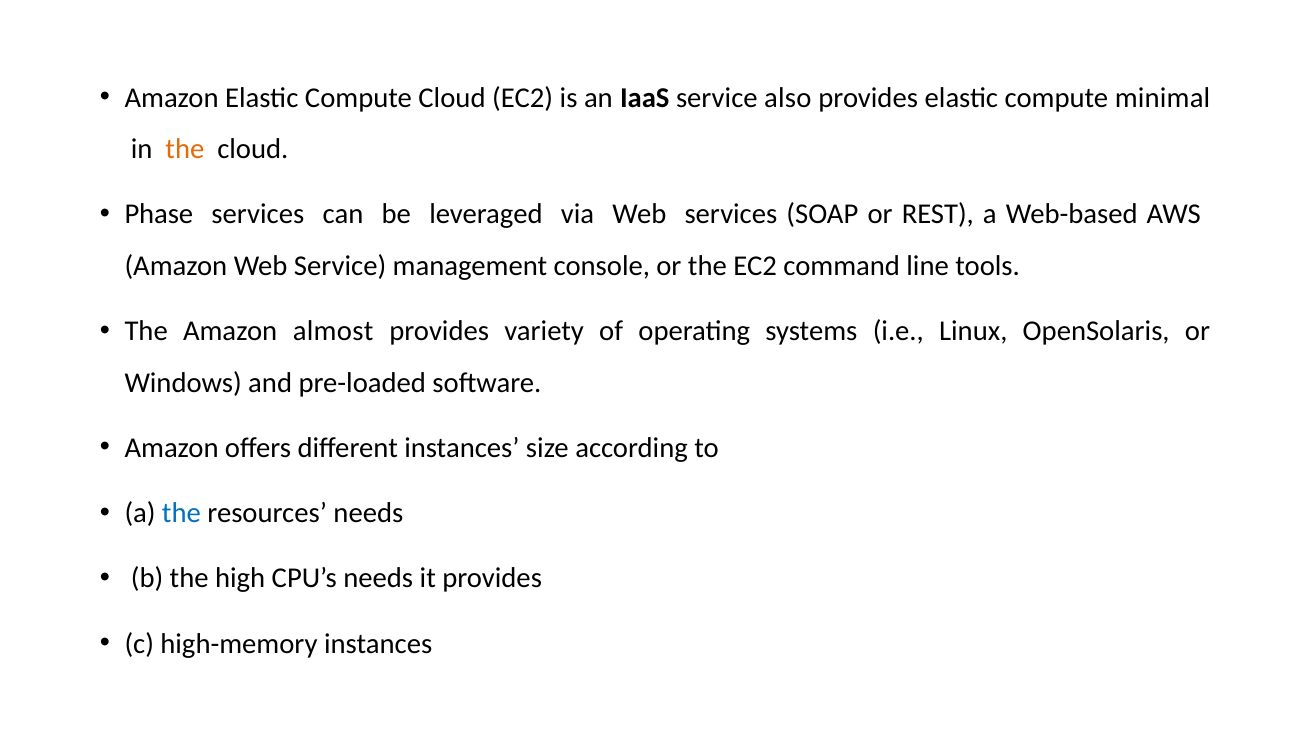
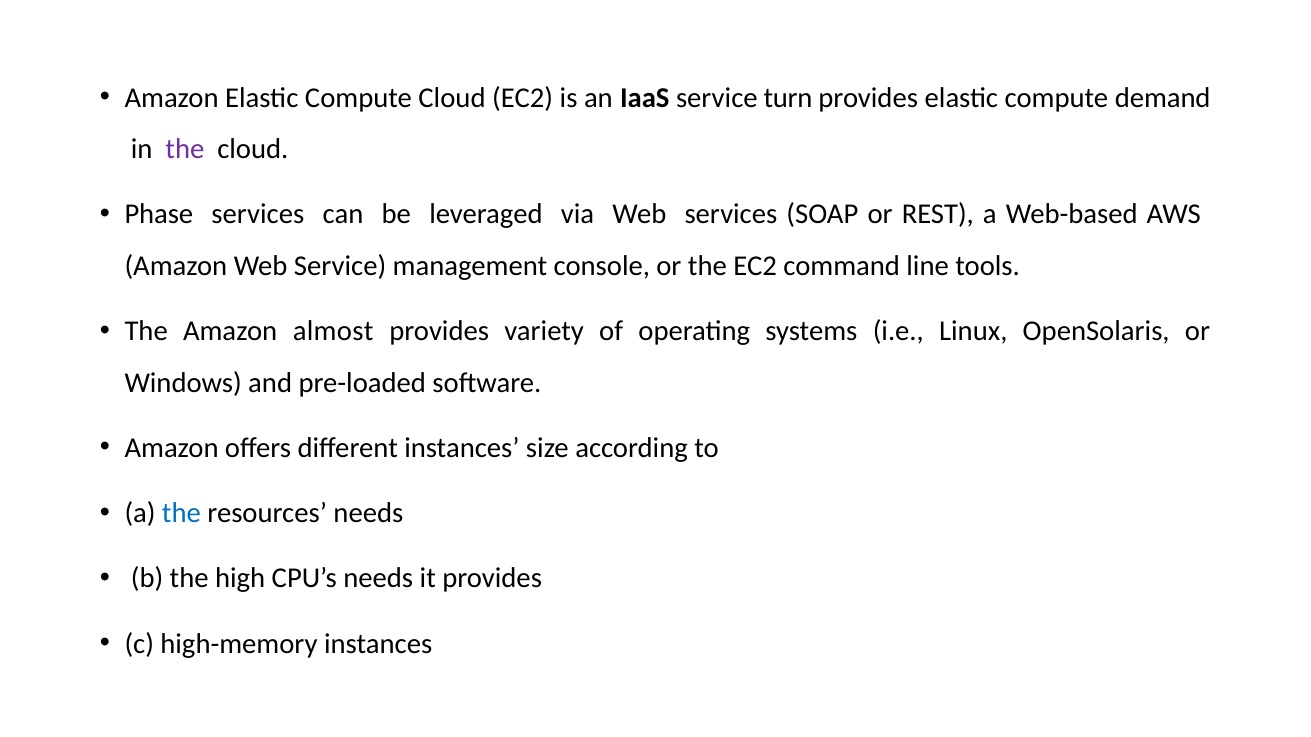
also: also -> turn (788, 98)
minimal: minimal -> demand (1163, 98)
the colour: orange -> purple (185, 149)
